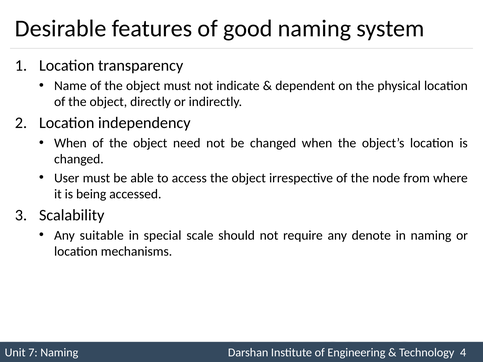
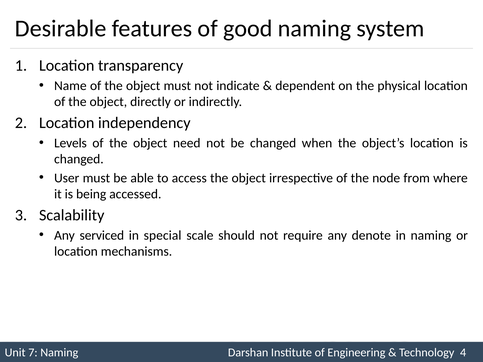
When: When -> Levels (70, 143)
suitable: suitable -> serviced (102, 235)
